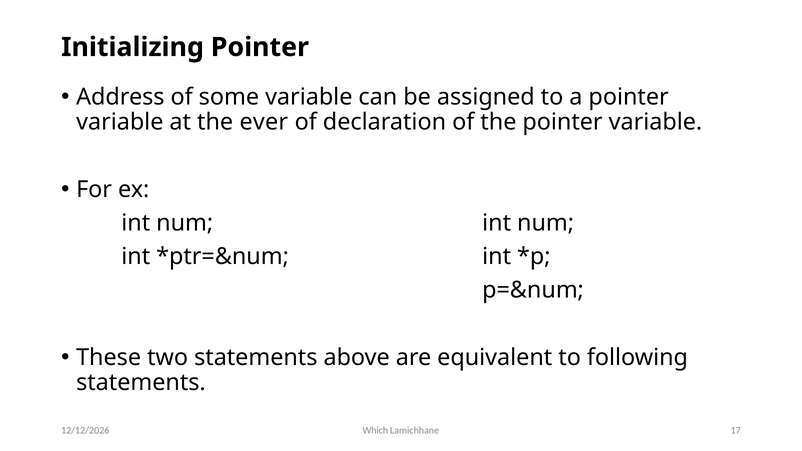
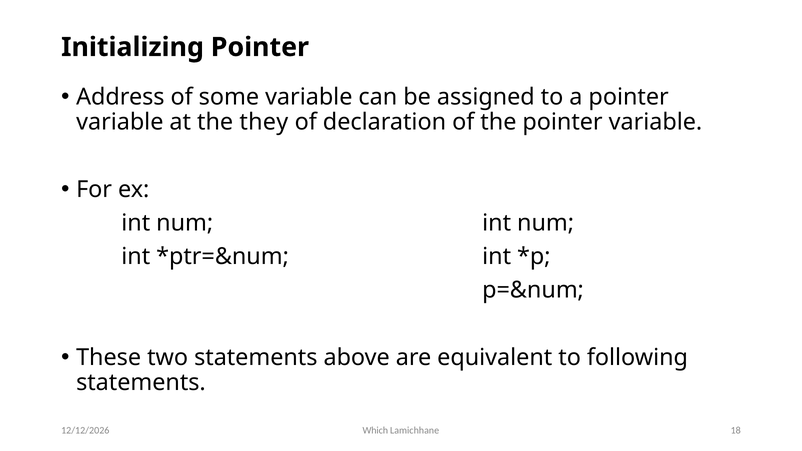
ever: ever -> they (264, 122)
17: 17 -> 18 (736, 431)
